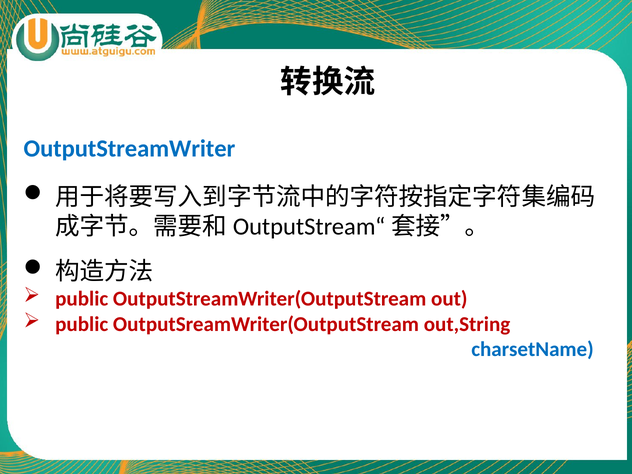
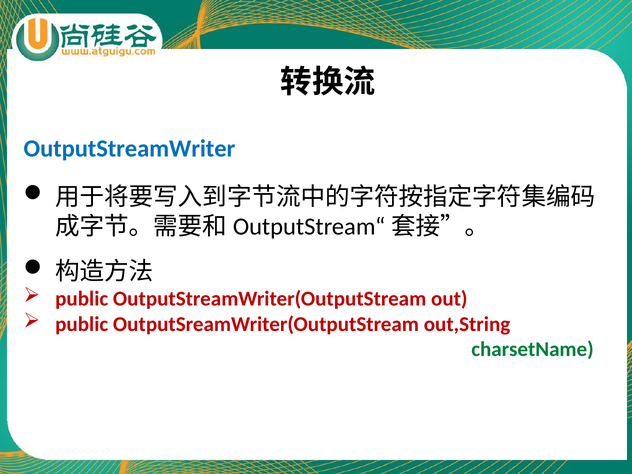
charsetName colour: blue -> green (532, 349)
